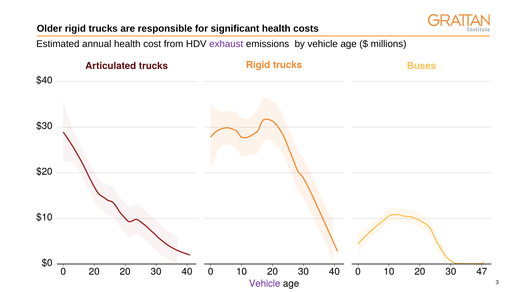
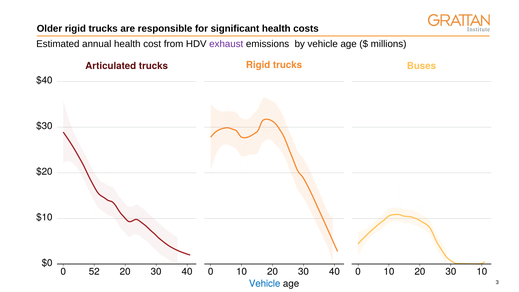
0 20: 20 -> 52 (94, 272)
30 47: 47 -> 10 (482, 272)
Vehicle colour: purple -> blue (265, 283)
